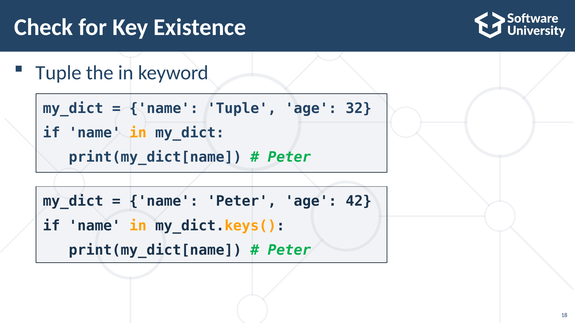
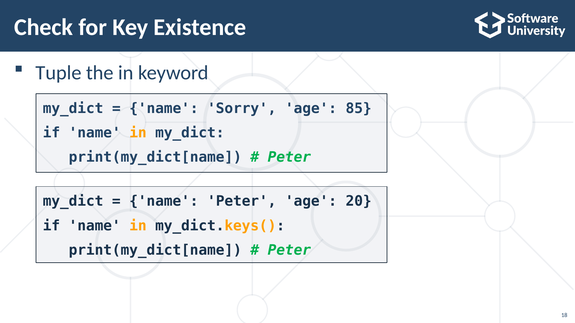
name Tuple: Tuple -> Sorry (242, 108)
32: 32 -> 85 (359, 108)
42: 42 -> 20 (359, 201)
